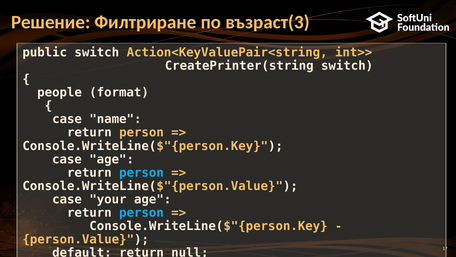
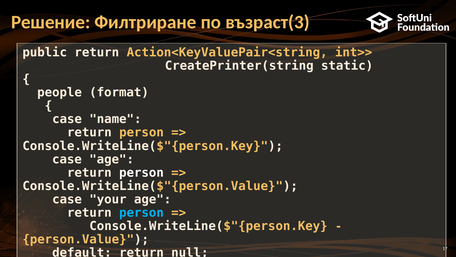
public switch: switch -> return (97, 52)
CreatePrinter(string switch: switch -> static (347, 66)
person colour: light blue -> white (141, 172)
